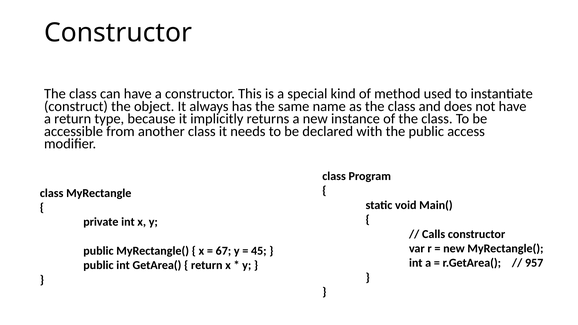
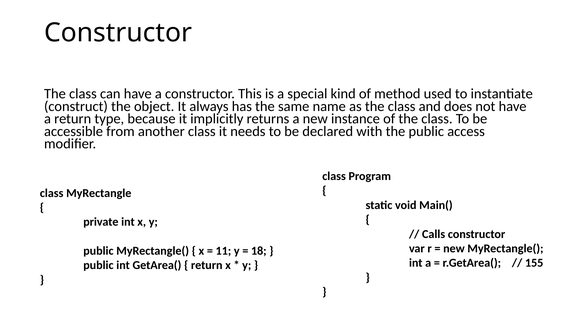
67: 67 -> 11 (223, 251)
45: 45 -> 18 (259, 251)
957: 957 -> 155 (534, 263)
